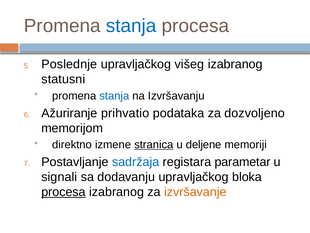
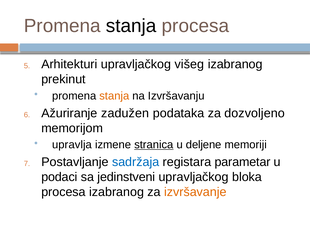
stanja colour: blue -> black (131, 26)
Poslednje: Poslednje -> Arhitekturi (69, 64)
statusni: statusni -> prekinut (63, 79)
stanja colour: blue -> orange (114, 96)
prihvatio: prihvatio -> zadužen (125, 113)
direktno: direktno -> upravlja (72, 144)
signali: signali -> podaci (59, 177)
dodavanju: dodavanju -> jedinstveni (126, 177)
procesa underline: present -> none (63, 192)
